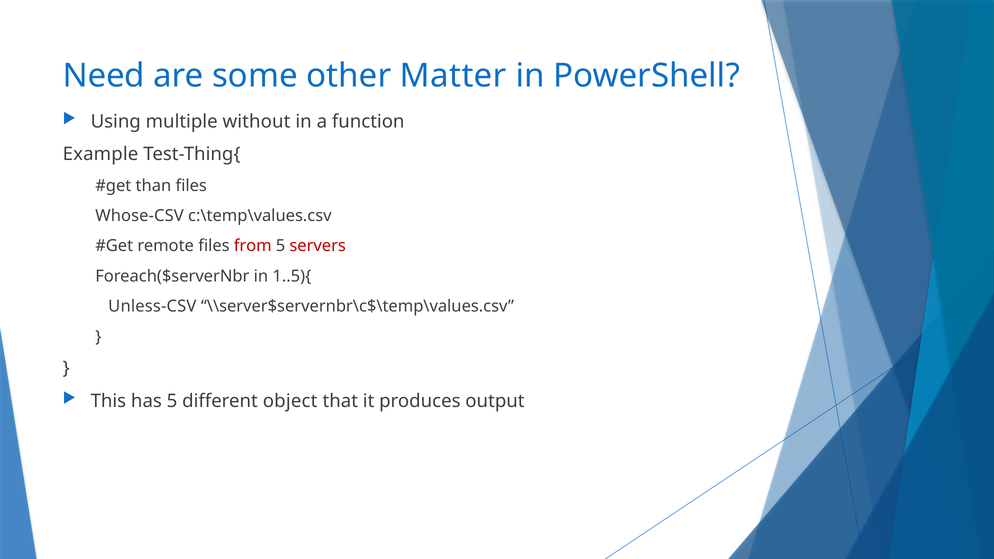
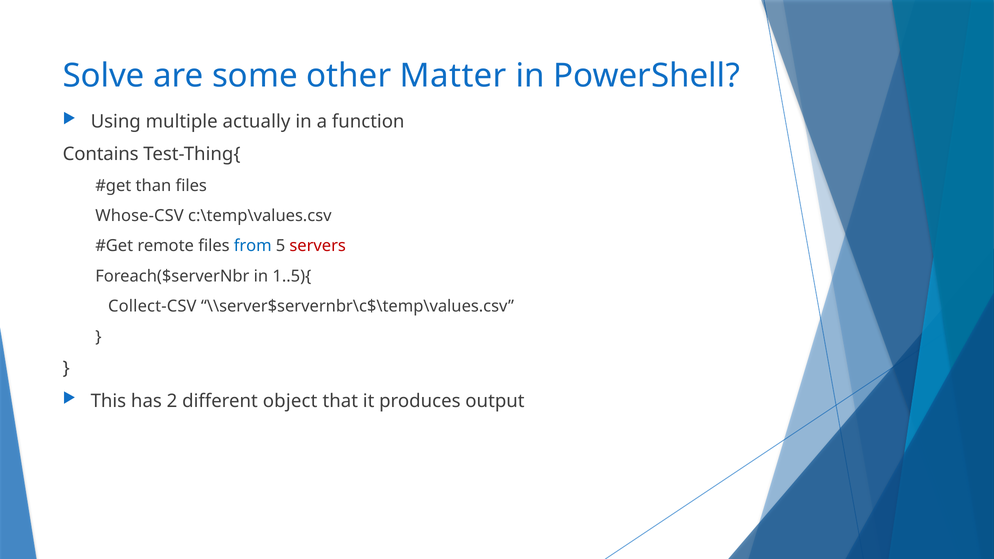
Need: Need -> Solve (104, 76)
without: without -> actually (257, 122)
Example: Example -> Contains (101, 154)
from colour: red -> blue (253, 246)
Unless-CSV: Unless-CSV -> Collect-CSV (152, 307)
has 5: 5 -> 2 (172, 401)
